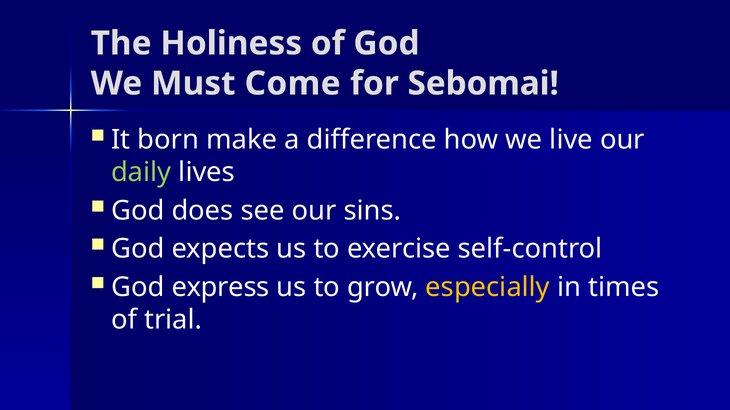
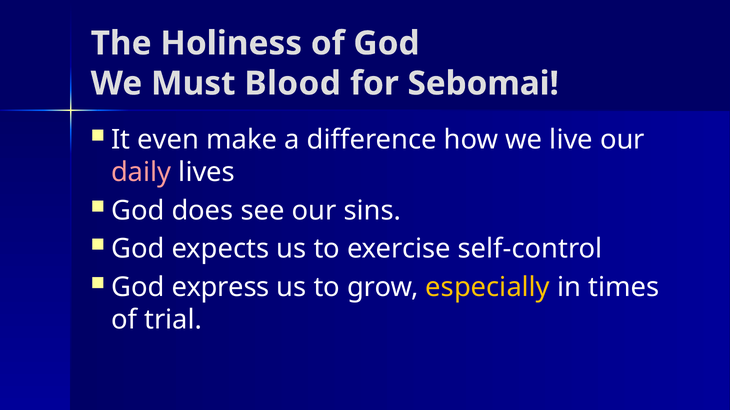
Come: Come -> Blood (293, 84)
born: born -> even (168, 140)
daily colour: light green -> pink (141, 173)
